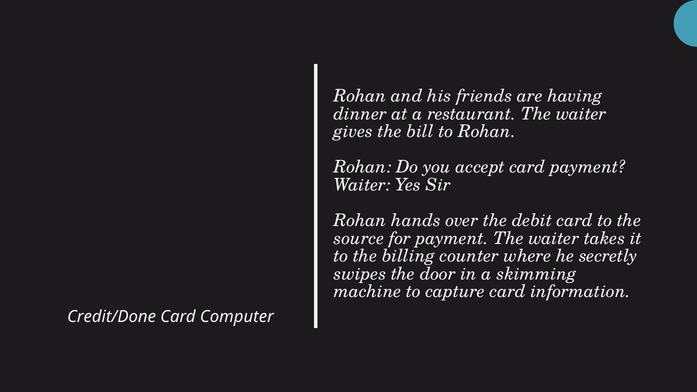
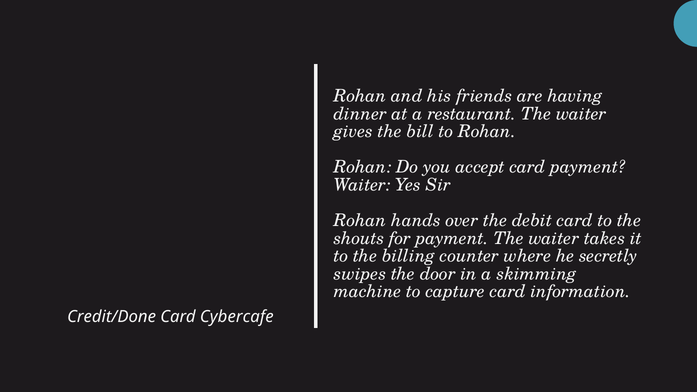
source: source -> shouts (359, 238)
Computer: Computer -> Cybercafe (237, 317)
